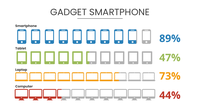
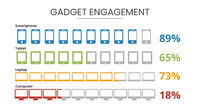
GADGET SMARTPHONE: SMARTPHONE -> ENGAGEMENT (119, 12)
47%: 47% -> 65% (170, 58)
44%: 44% -> 18% (170, 96)
